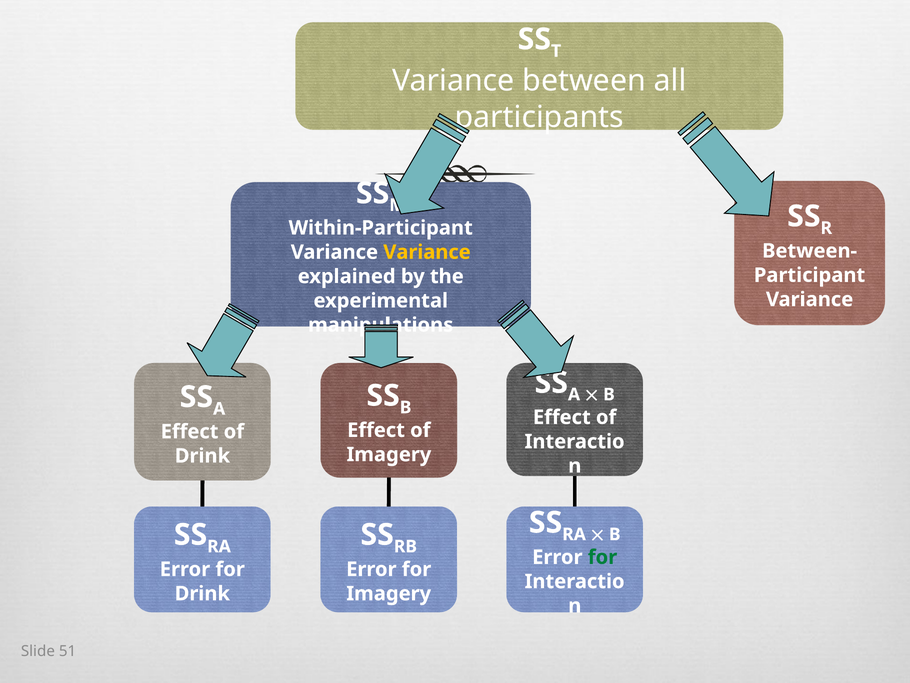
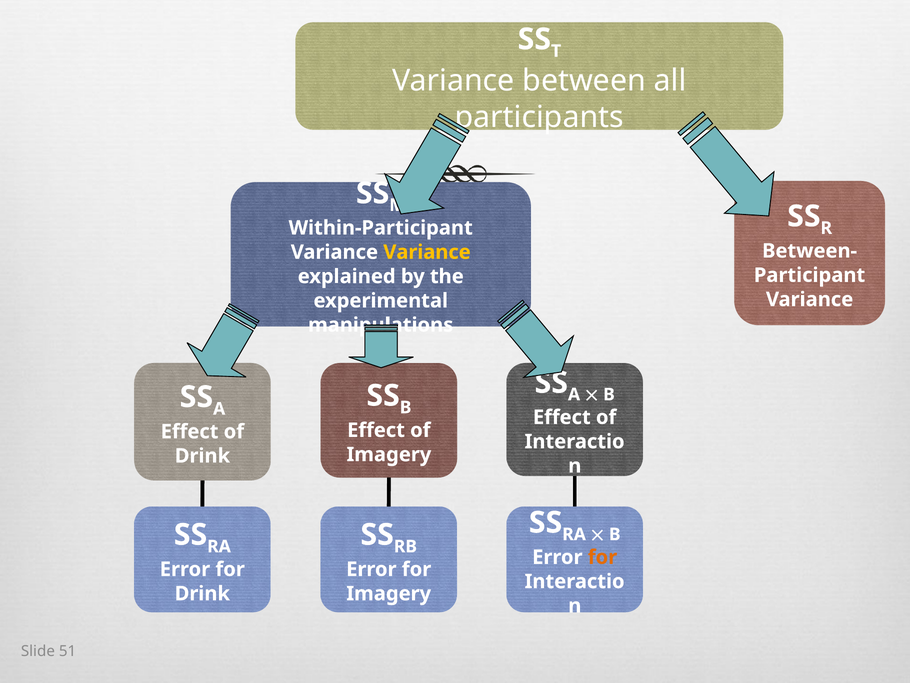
for colour: green -> orange (602, 557)
